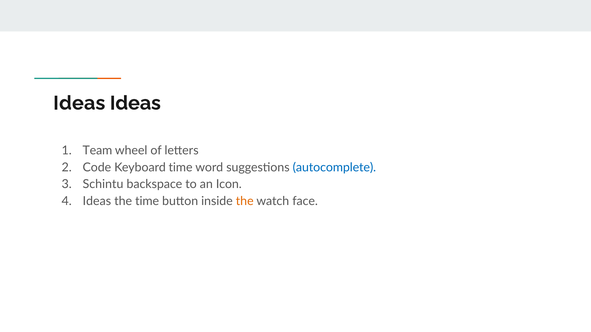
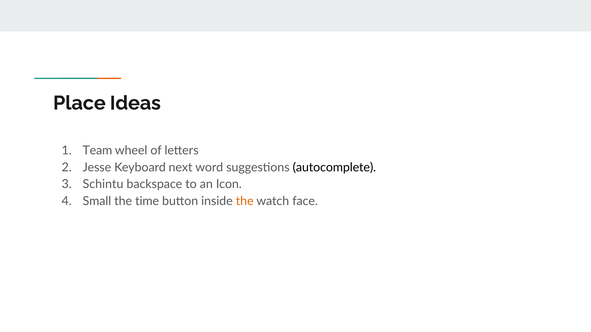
Ideas: Ideas -> Place (79, 103)
Code: Code -> Jesse (97, 168)
Keyboard time: time -> next (181, 168)
autocomplete colour: blue -> black (334, 168)
Ideas: Ideas -> Small (97, 202)
